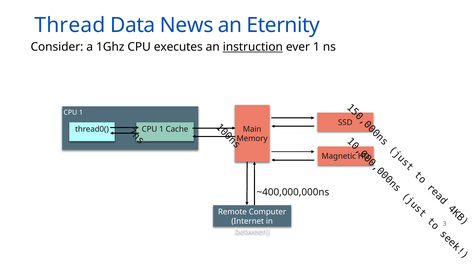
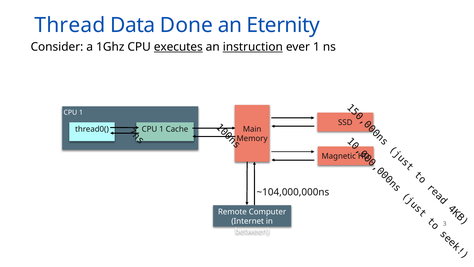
News: News -> Done (187, 25)
executes underline: none -> present (178, 47)
~400,000,000ns: ~400,000,000ns -> ~104,000,000ns (293, 192)
